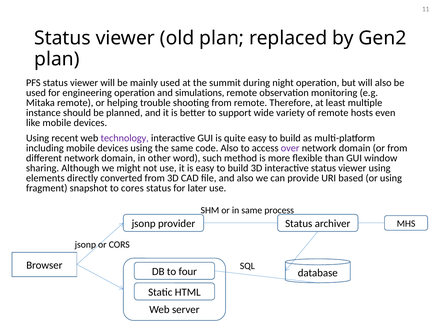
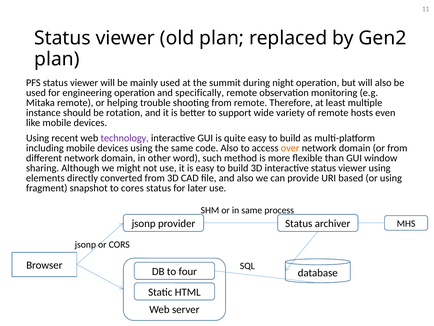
simulations: simulations -> specifically (200, 93)
planned: planned -> rotation (124, 113)
over colour: purple -> orange (290, 148)
